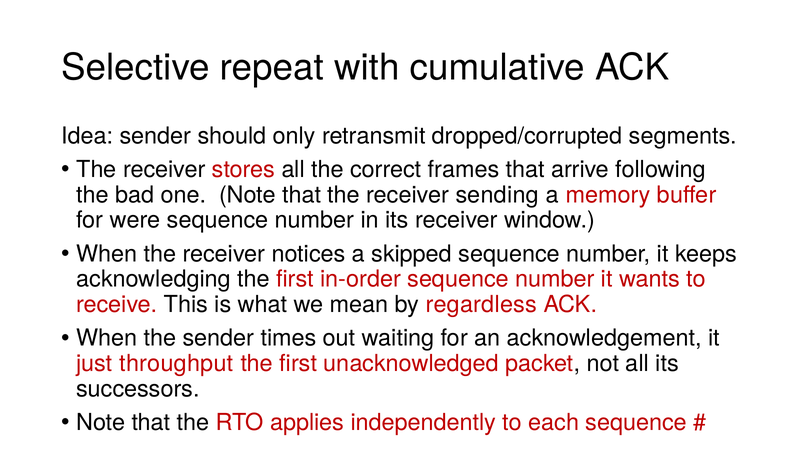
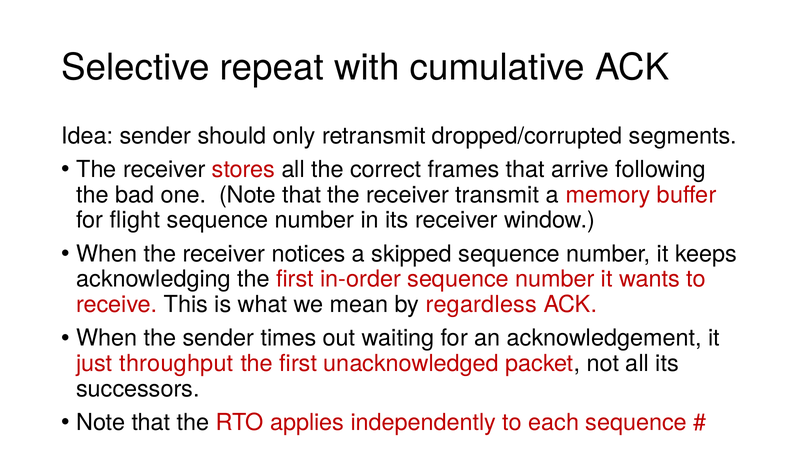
sending: sending -> transmit (497, 195)
were: were -> flight (135, 220)
